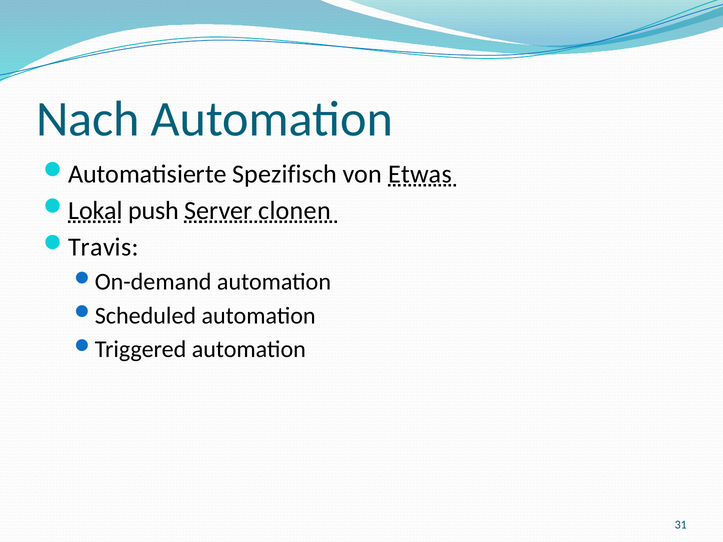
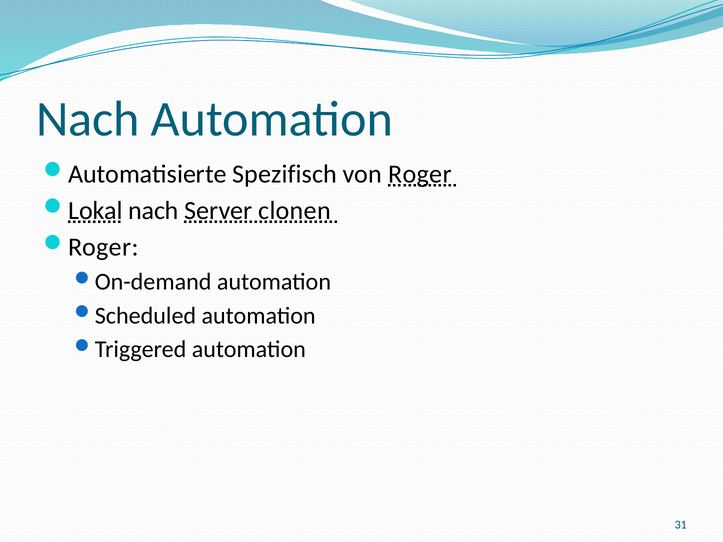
von Etwas: Etwas -> Roger (420, 174)
Lokal push: push -> nach (154, 211)
Travis: Travis -> Roger (103, 247)
